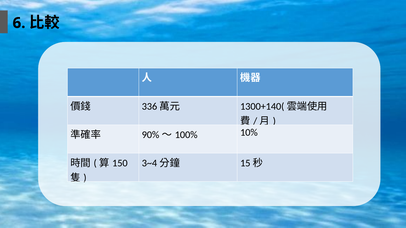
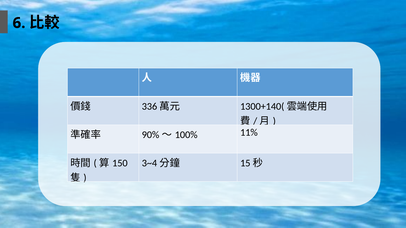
10%: 10% -> 11% (249, 133)
